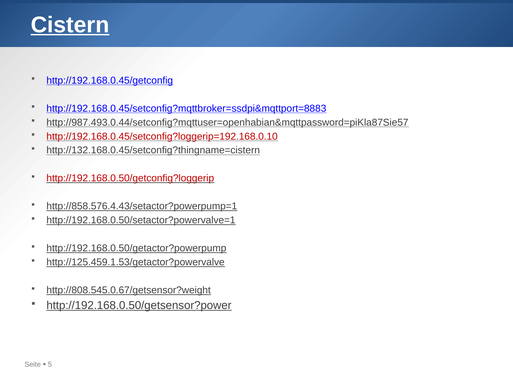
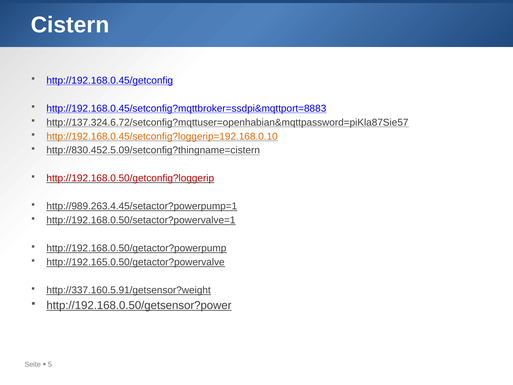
Cistern underline: present -> none (70, 25)
http://987.493.0.44/setconfig?mqttuser=openhabian&mqttpassword=piKla87Sie57: http://987.493.0.44/setconfig?mqttuser=openhabian&mqttpassword=piKla87Sie57 -> http://137.324.6.72/setconfig?mqttuser=openhabian&mqttpassword=piKla87Sie57 (227, 122)
http://192.168.0.45/setconfig?loggerip=192.168.0.10 colour: red -> orange (162, 136)
http://132.168.0.45/setconfig?thingname=cistern: http://132.168.0.45/setconfig?thingname=cistern -> http://830.452.5.09/setconfig?thingname=cistern (153, 150)
http://858.576.4.43/setactor?powerpump=1: http://858.576.4.43/setactor?powerpump=1 -> http://989.263.4.45/setactor?powerpump=1 (142, 206)
http://125.459.1.53/getactor?powervalve: http://125.459.1.53/getactor?powervalve -> http://192.165.0.50/getactor?powervalve (136, 262)
http://808.545.0.67/getsensor?weight: http://808.545.0.67/getsensor?weight -> http://337.160.5.91/getsensor?weight (129, 290)
